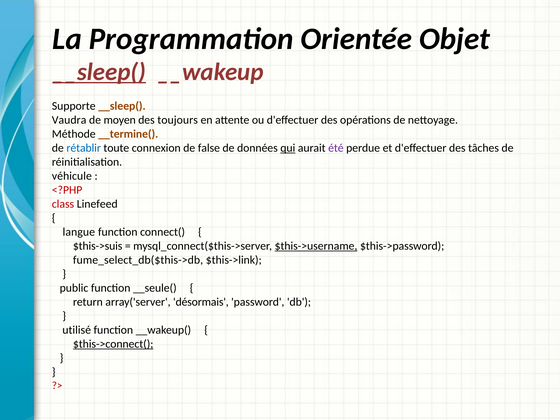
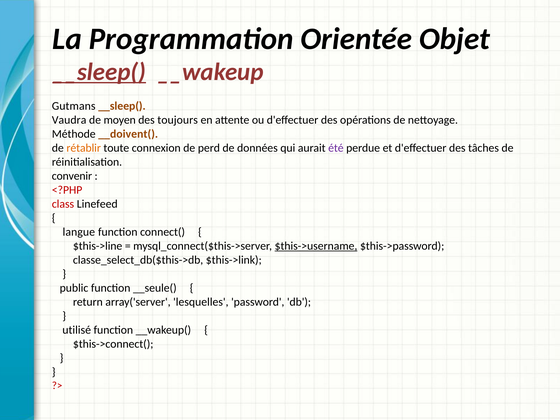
Supporte: Supporte -> Gutmans (74, 106)
__termine(: __termine( -> __doivent( (128, 134)
rétablir colour: blue -> orange (84, 148)
false: false -> perd (209, 148)
qui underline: present -> none (288, 148)
véhicule: véhicule -> convenir (72, 176)
$this->suis: $this->suis -> $this->line (98, 246)
fume_select_db($this->db: fume_select_db($this->db -> classe_select_db($this->db (138, 260)
désormais: désormais -> lesquelles (201, 302)
$this->connect( underline: present -> none (113, 344)
